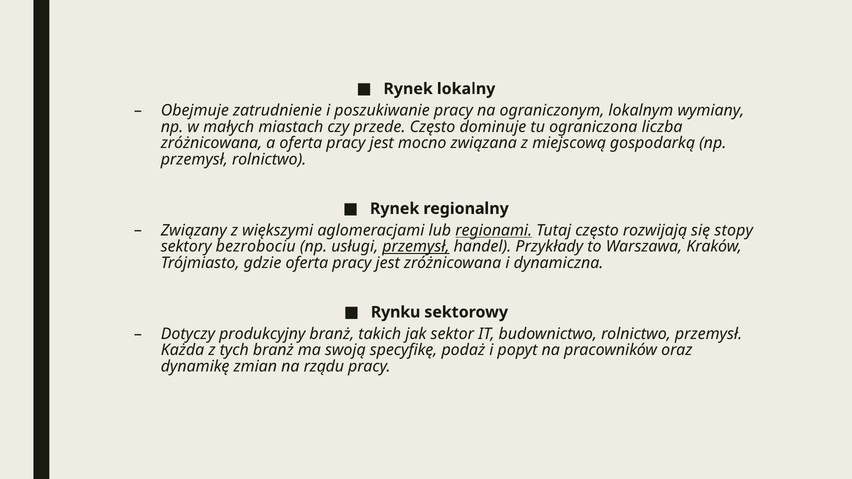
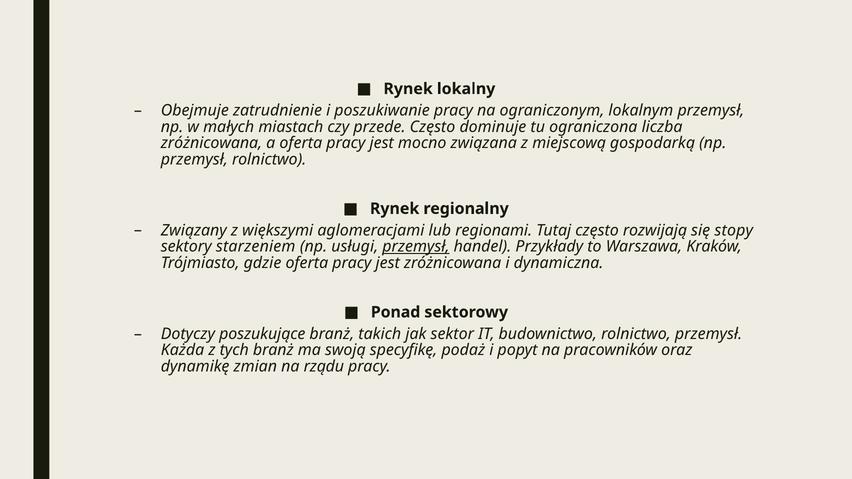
lokalnym wymiany: wymiany -> przemysł (711, 111)
regionami underline: present -> none (494, 231)
bezrobociu: bezrobociu -> starzeniem (256, 247)
Rynku: Rynku -> Ponad (396, 312)
produkcyjny: produkcyjny -> poszukujące (262, 334)
